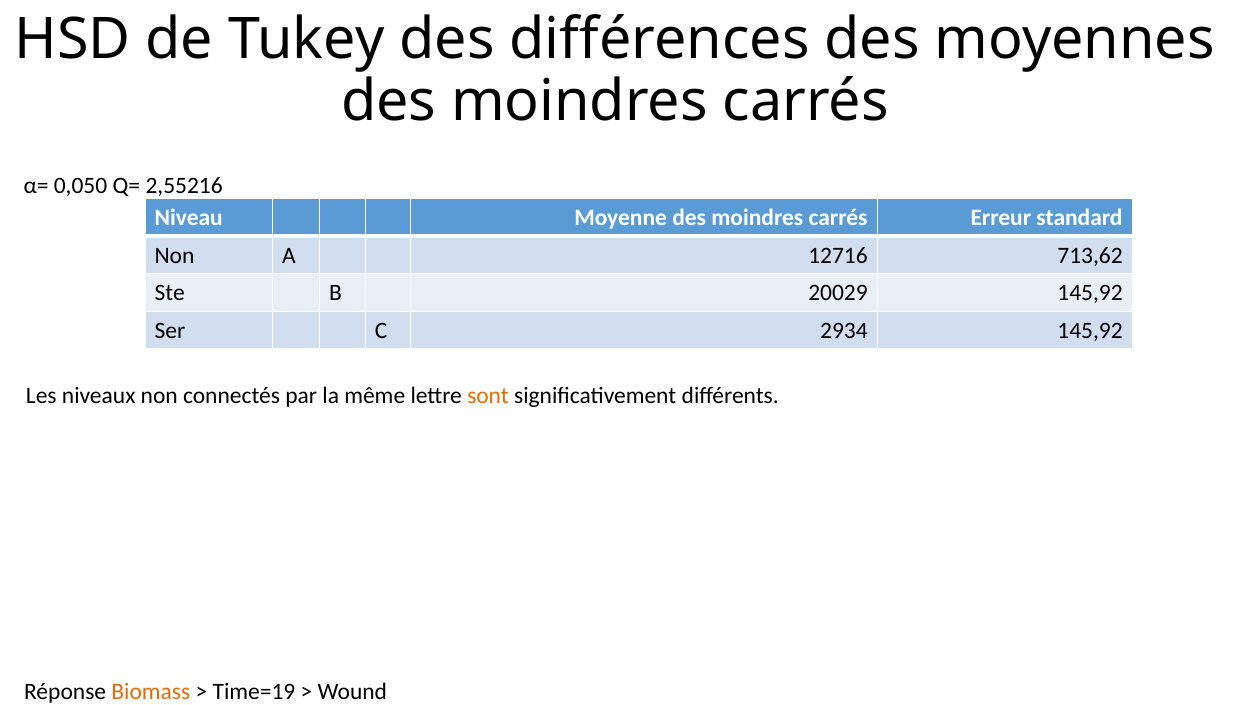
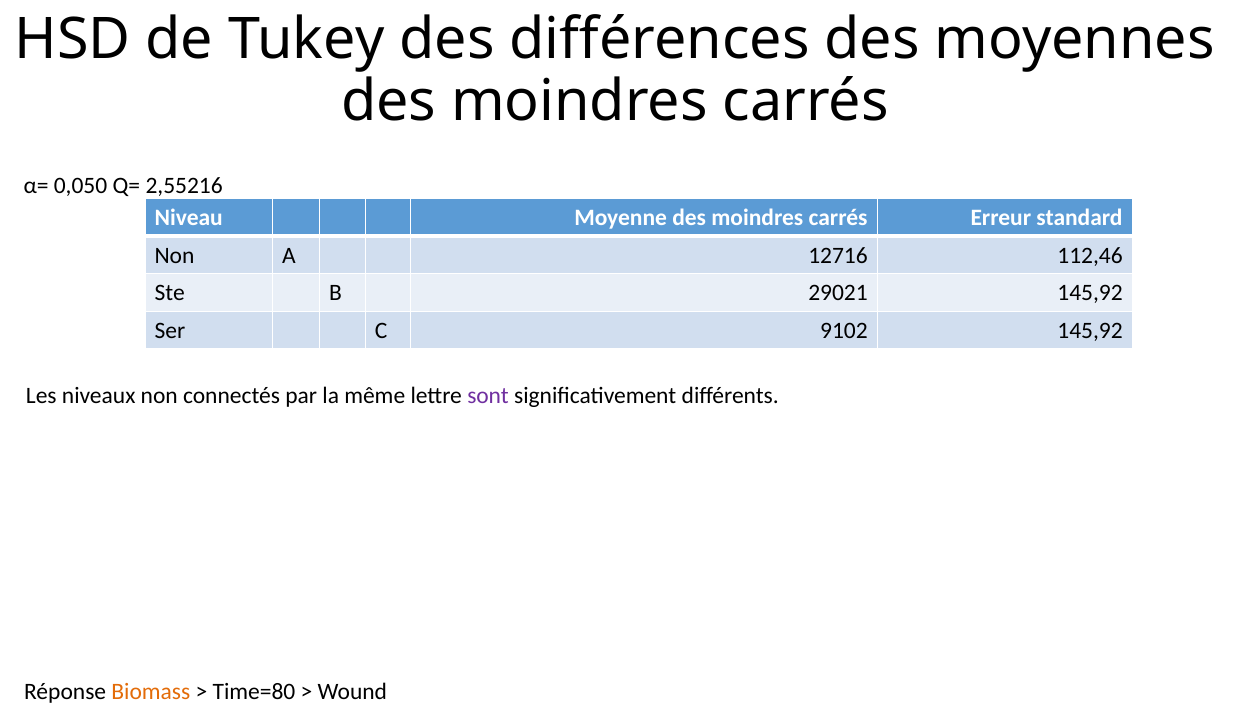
713,62: 713,62 -> 112,46 (1090, 256)
20029: 20029 -> 29021 (838, 293)
2934: 2934 -> 9102 (844, 331)
sont colour: orange -> purple (488, 396)
Time=19: Time=19 -> Time=80 (254, 692)
